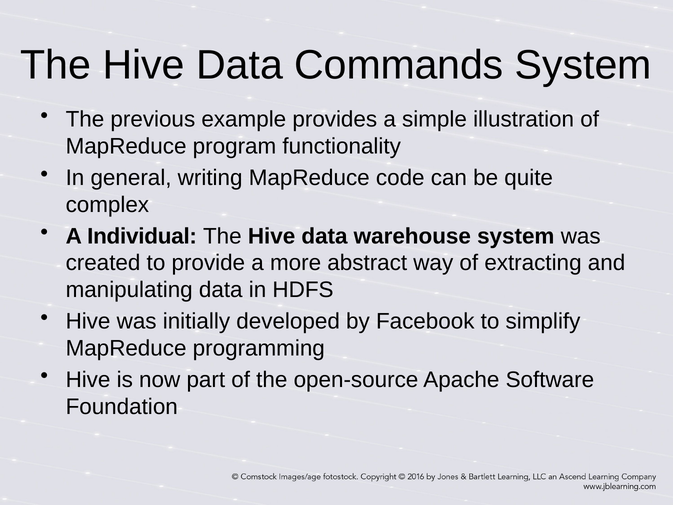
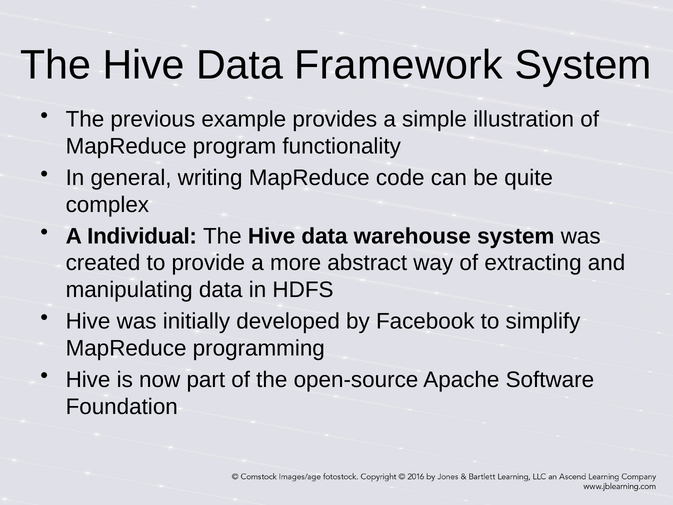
Commands: Commands -> Framework (399, 65)
